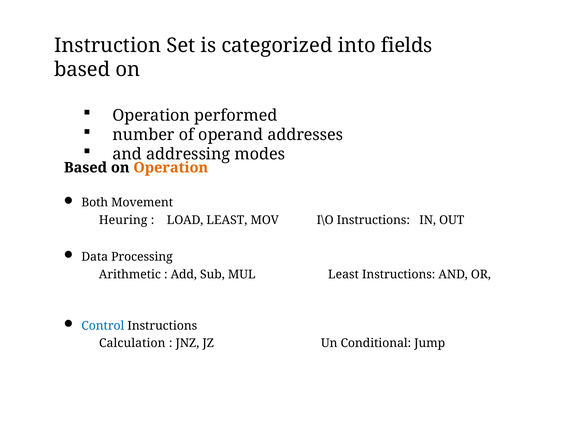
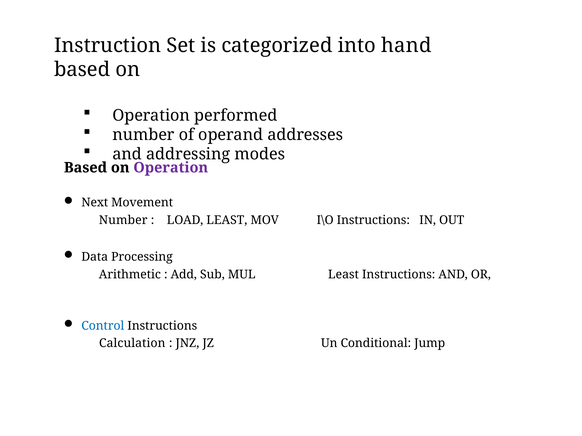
fields: fields -> hand (406, 46)
Operation colour: orange -> purple (171, 168)
Both: Both -> Next (95, 203)
Heuring: Heuring -> Number (123, 220)
